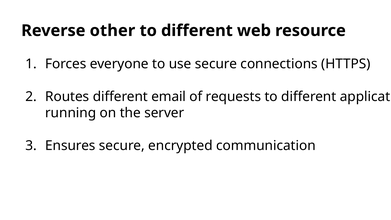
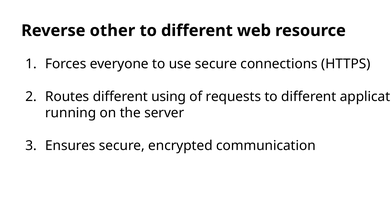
email: email -> using (169, 97)
